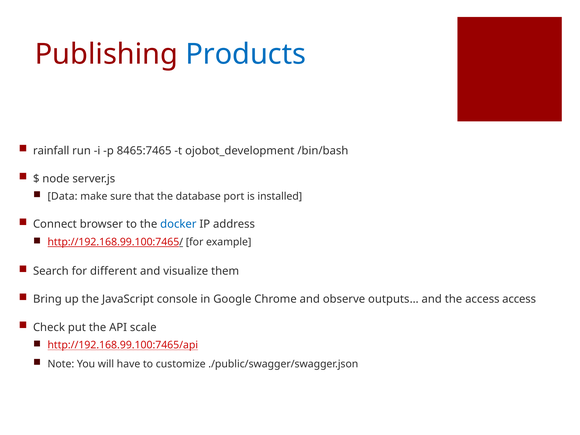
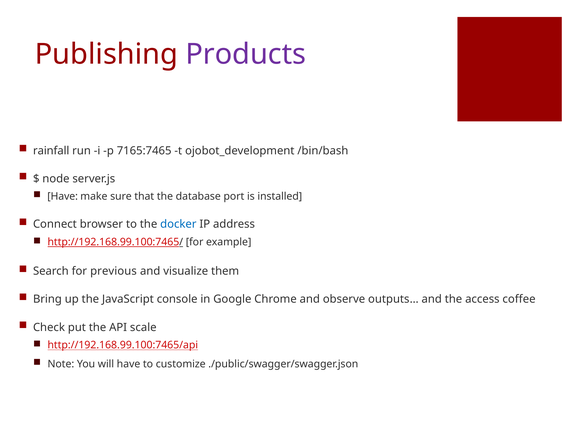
Products colour: blue -> purple (246, 54)
8465:7465: 8465:7465 -> 7165:7465 (144, 151)
Data: Data -> Have (63, 197)
different: different -> previous (113, 271)
access access: access -> coffee (519, 299)
